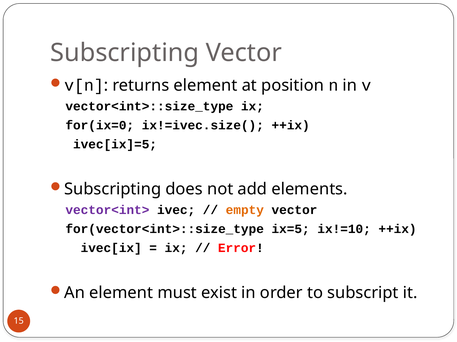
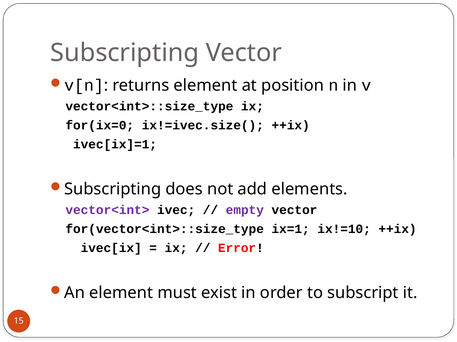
ivec[ix]=5: ivec[ix]=5 -> ivec[ix]=1 (115, 145)
empty colour: orange -> purple (245, 211)
ix=5: ix=5 -> ix=1 (291, 230)
